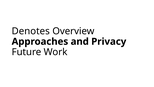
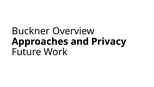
Denotes: Denotes -> Buckner (31, 31)
